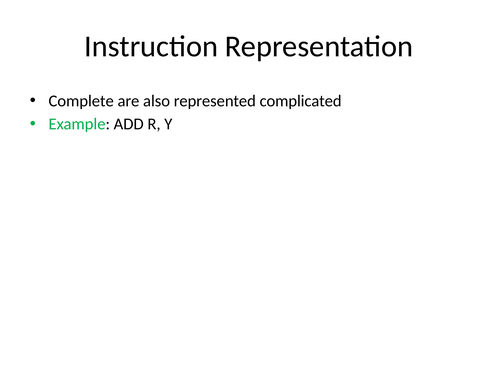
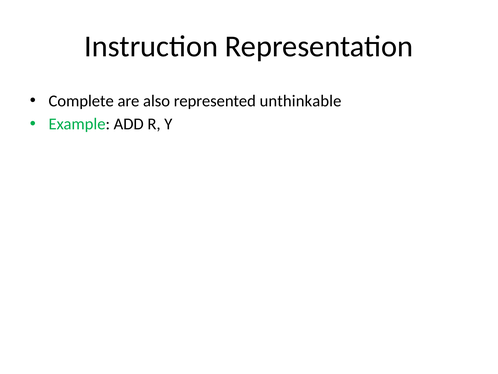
complicated: complicated -> unthinkable (301, 101)
